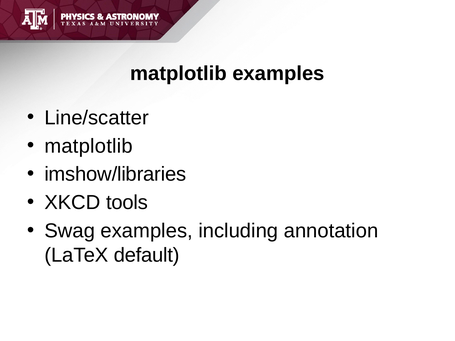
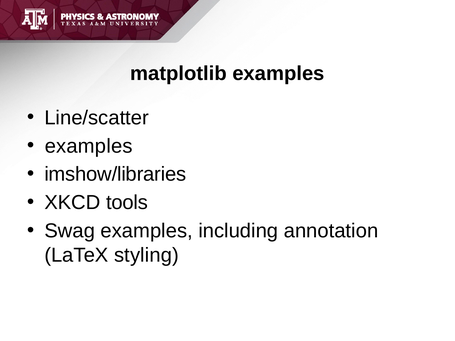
matplotlib: matplotlib -> examples (89, 146)
default: default -> styling (147, 255)
